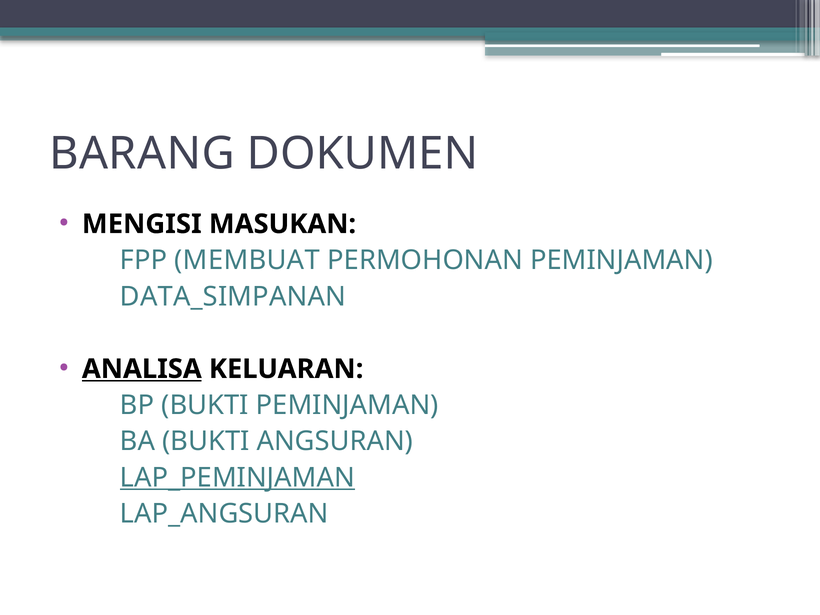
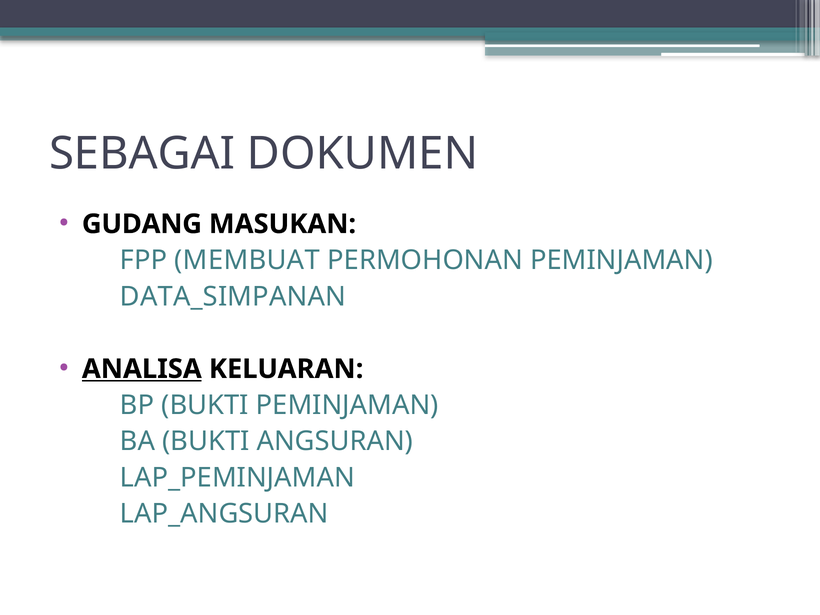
BARANG: BARANG -> SEBAGAI (142, 153)
MENGISI: MENGISI -> GUDANG (142, 224)
LAP_PEMINJAMAN underline: present -> none (237, 478)
